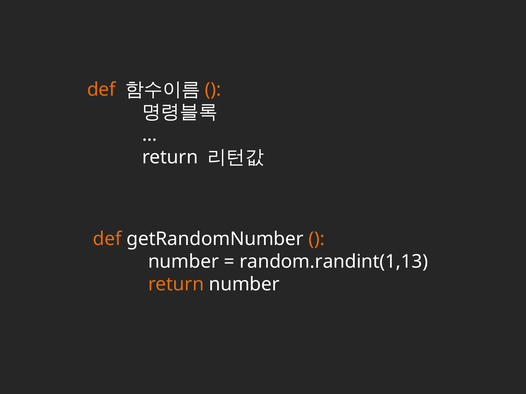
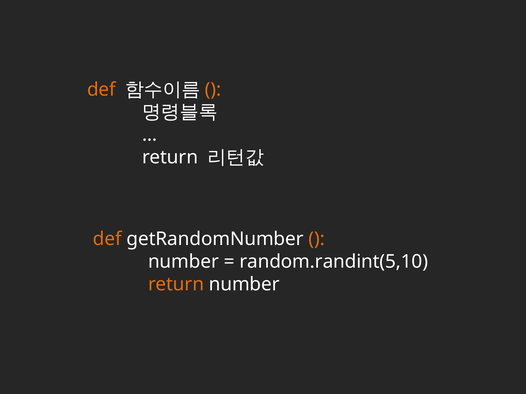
random.randint(1,13: random.randint(1,13 -> random.randint(5,10 (334, 262)
